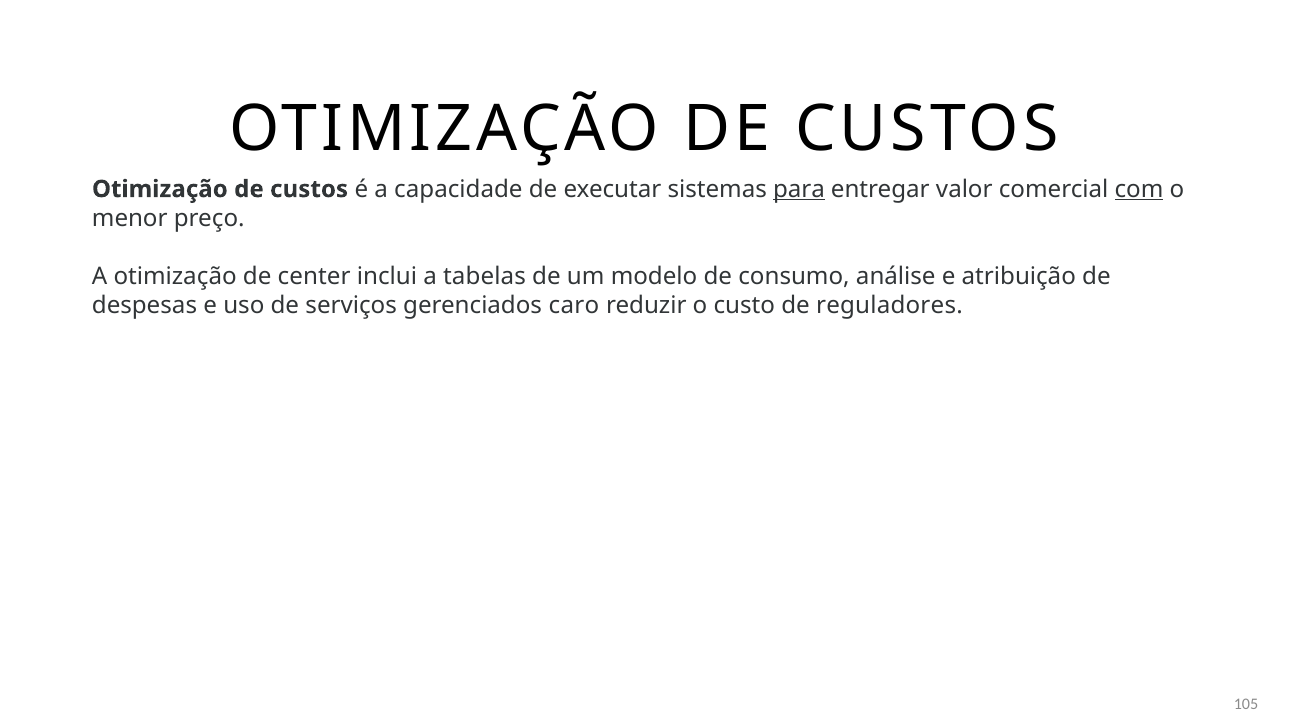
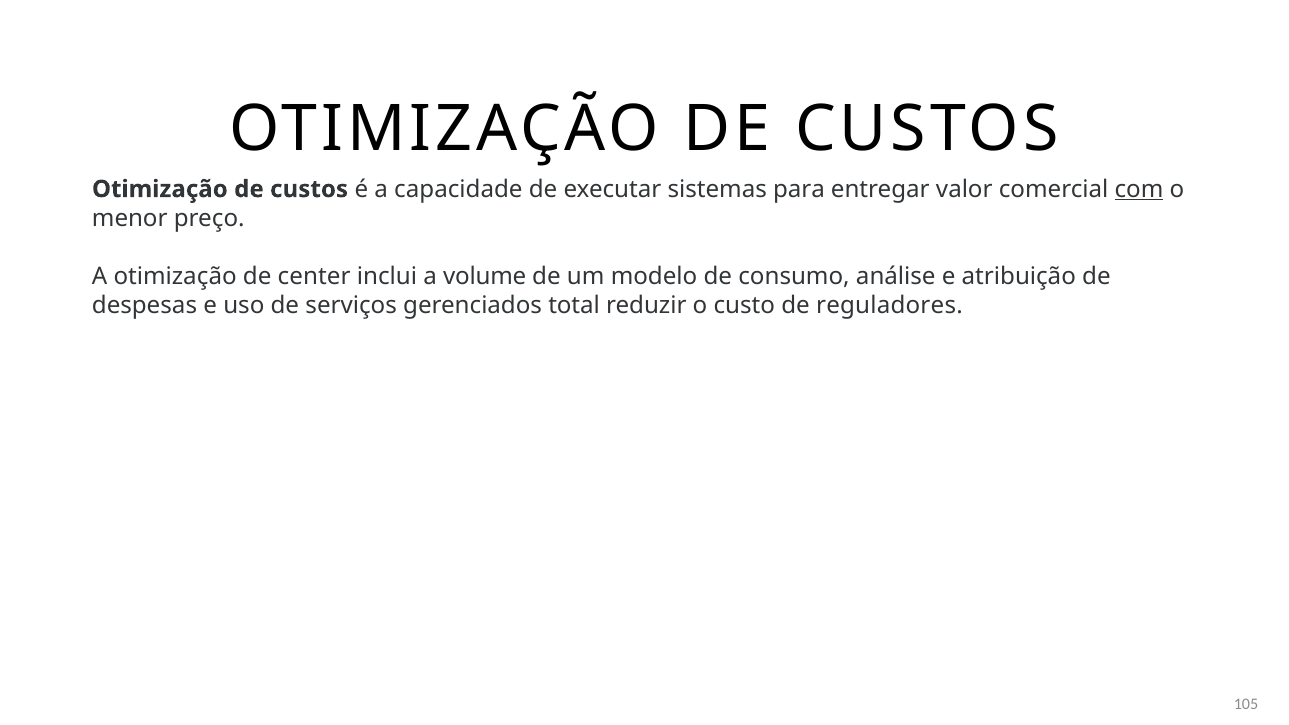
para underline: present -> none (799, 189)
tabelas: tabelas -> volume (485, 276)
caro: caro -> total (574, 305)
